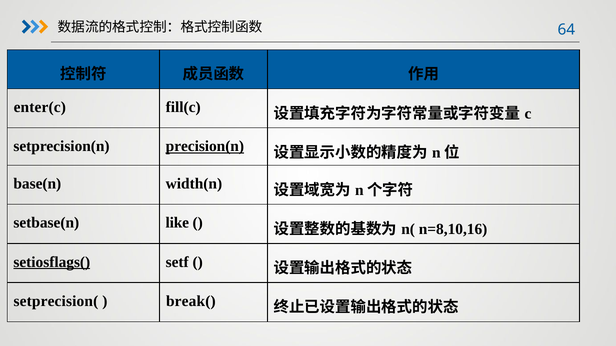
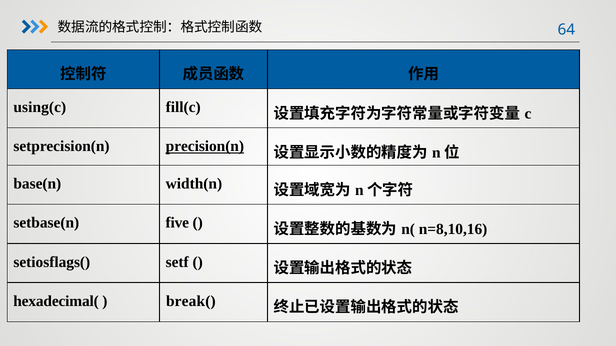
enter(c: enter(c -> using(c (40, 107)
like: like -> five (177, 223)
setiosflags( underline: present -> none (52, 262)
setprecision(: setprecision( -> hexadecimal( (56, 302)
